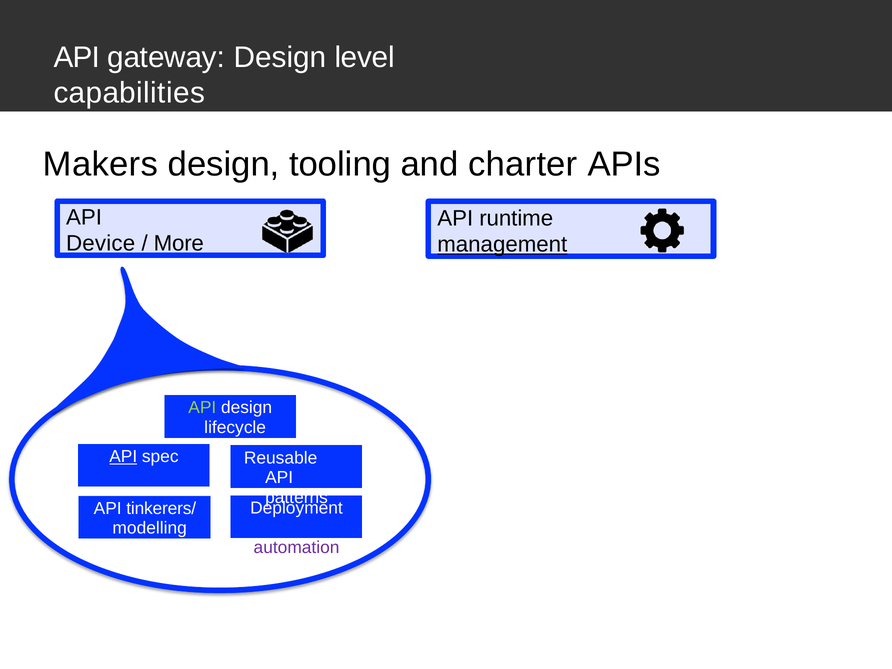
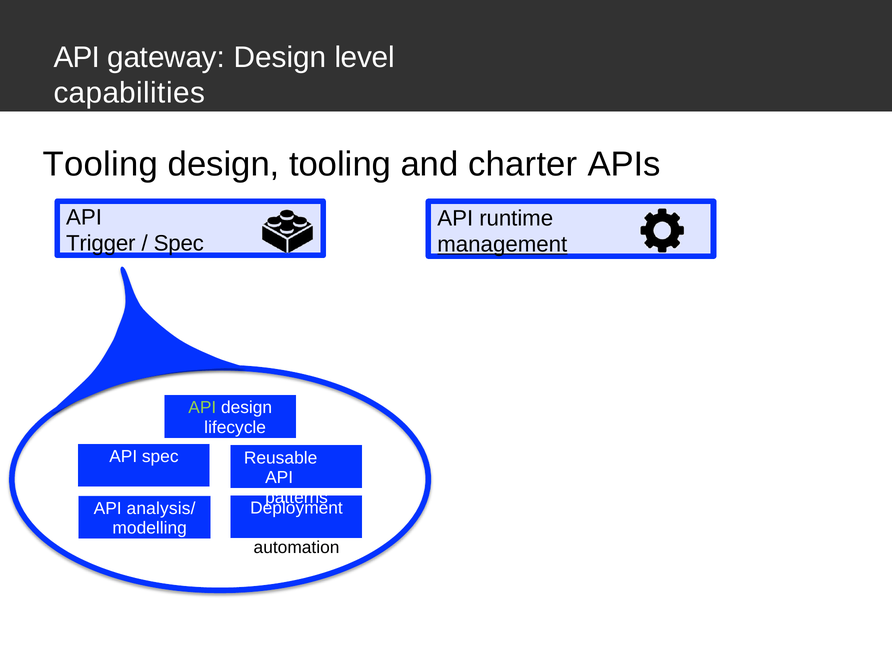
Makers: Makers -> Tooling (101, 164)
Device: Device -> Trigger (101, 244)
More: More -> Spec (179, 244)
API underline: present -> none (123, 456)
tinkerers/: tinkerers/ -> analysis/ (161, 508)
automation colour: purple -> black (297, 548)
